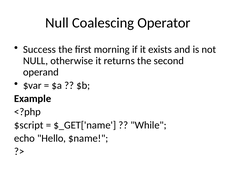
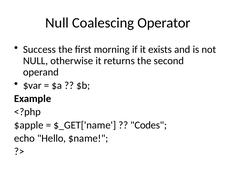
$script: $script -> $apple (29, 125)
While: While -> Codes (149, 125)
